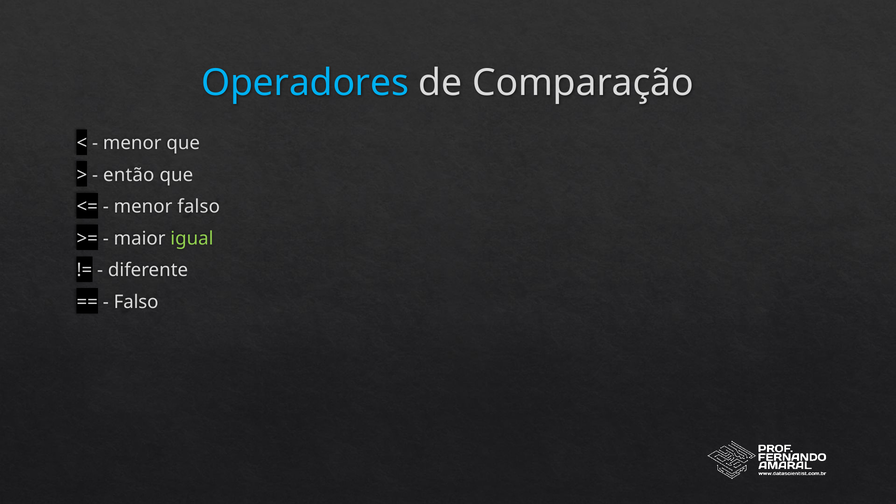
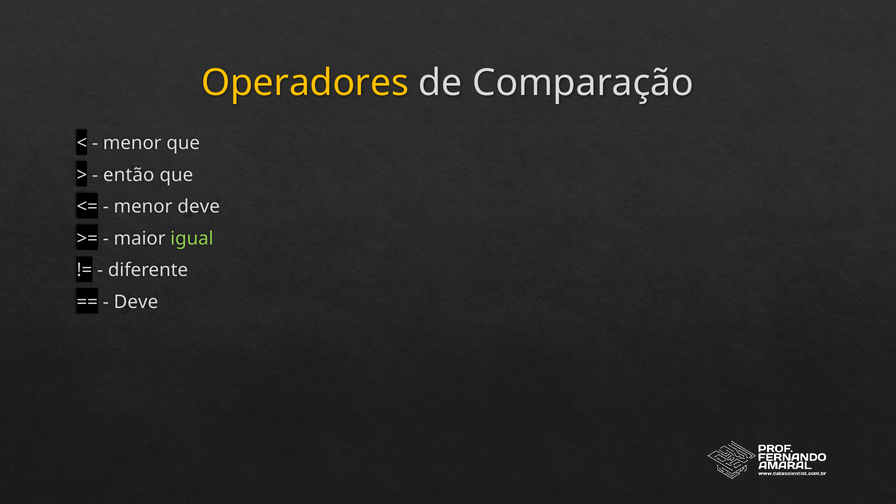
Operadores colour: light blue -> yellow (305, 83)
menor falso: falso -> deve (199, 207)
Falso: Falso -> Deve (136, 302)
